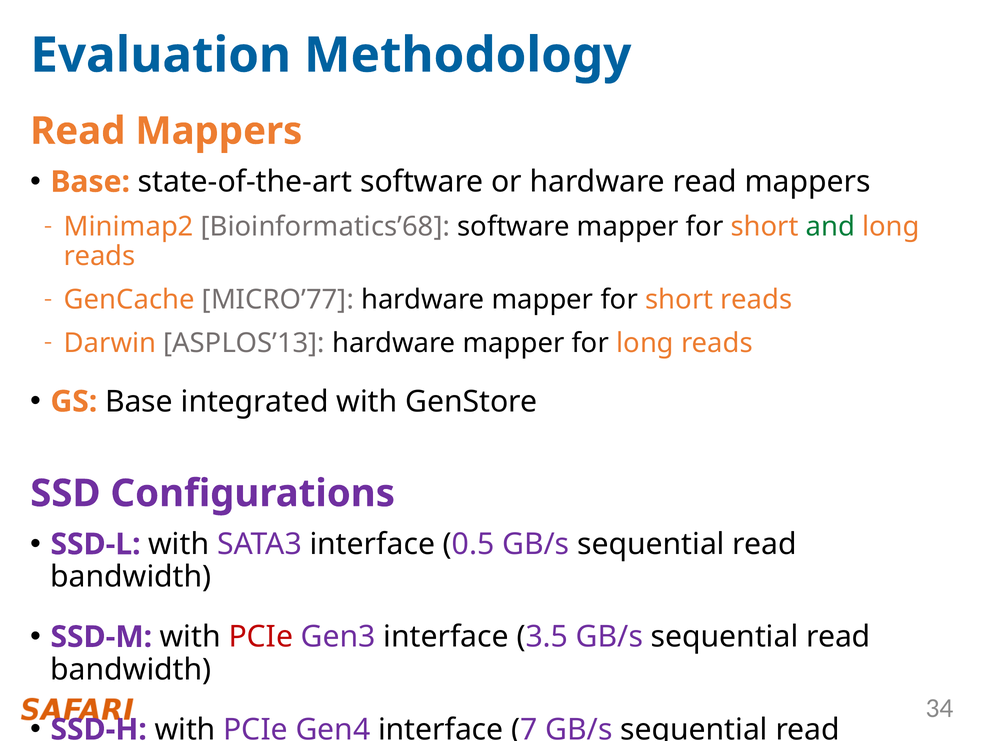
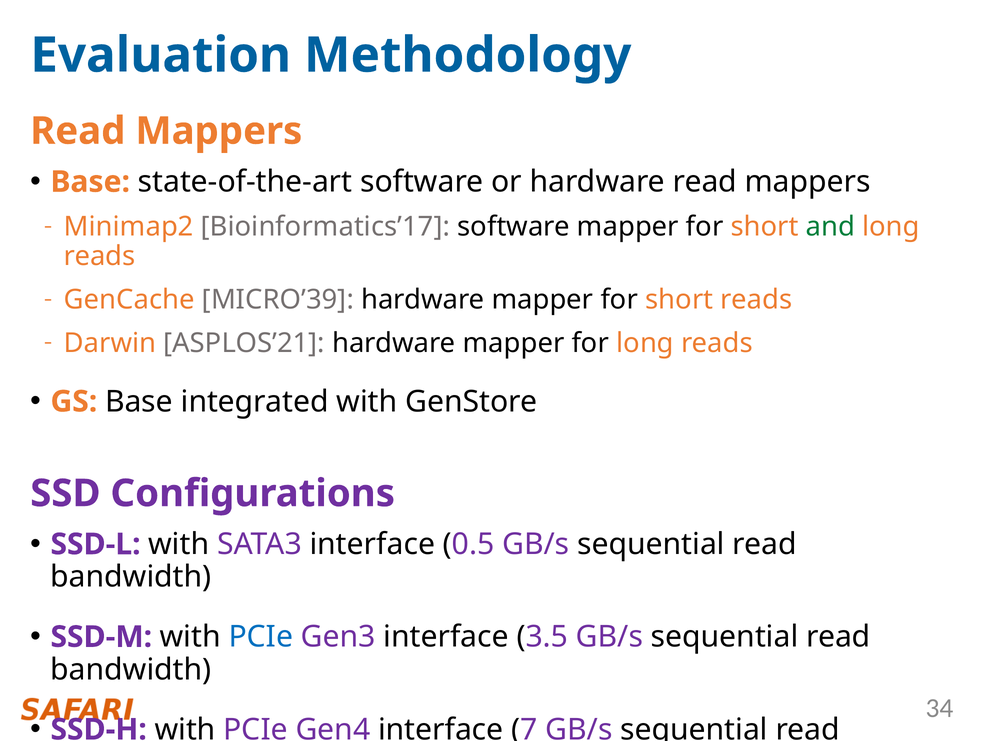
Bioinformatics’68: Bioinformatics’68 -> Bioinformatics’17 (325, 227)
MICRO’77: MICRO’77 -> MICRO’39 (278, 300)
ASPLOS’13: ASPLOS’13 -> ASPLOS’21 (244, 343)
PCIe colour: red -> blue (261, 637)
